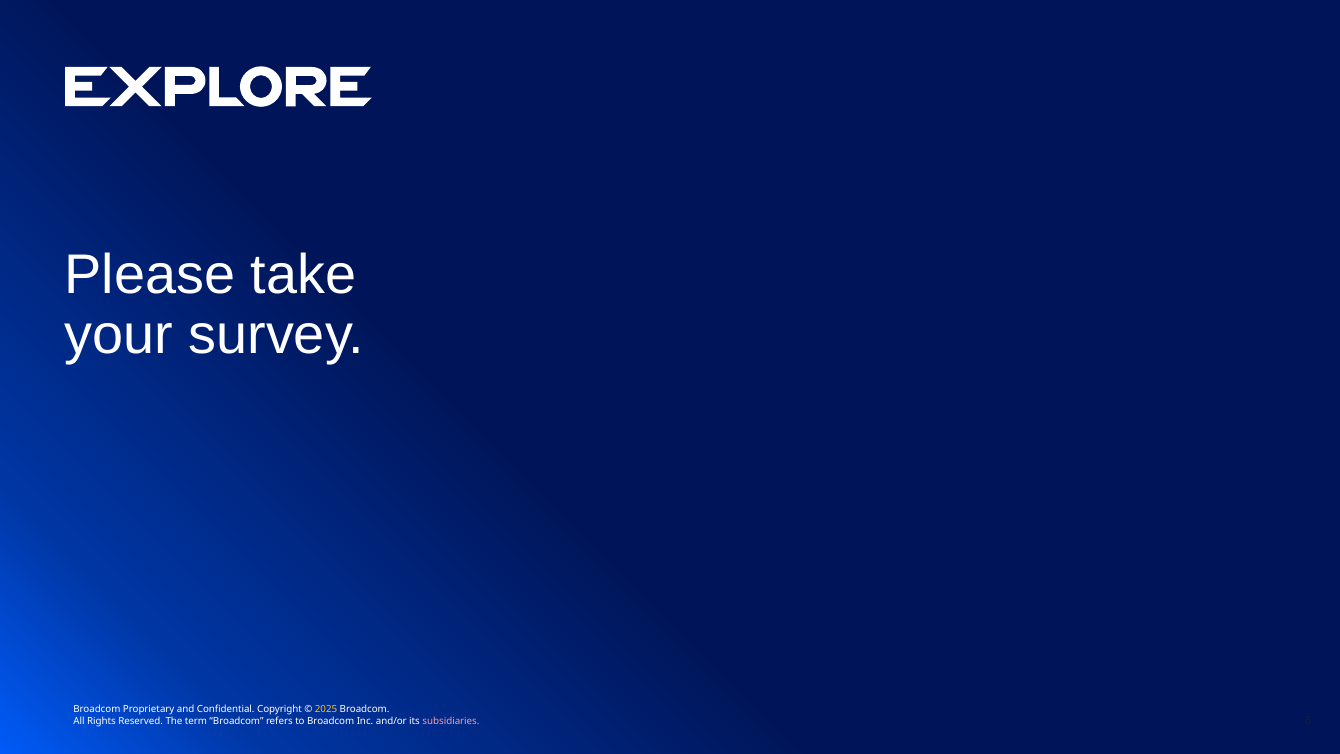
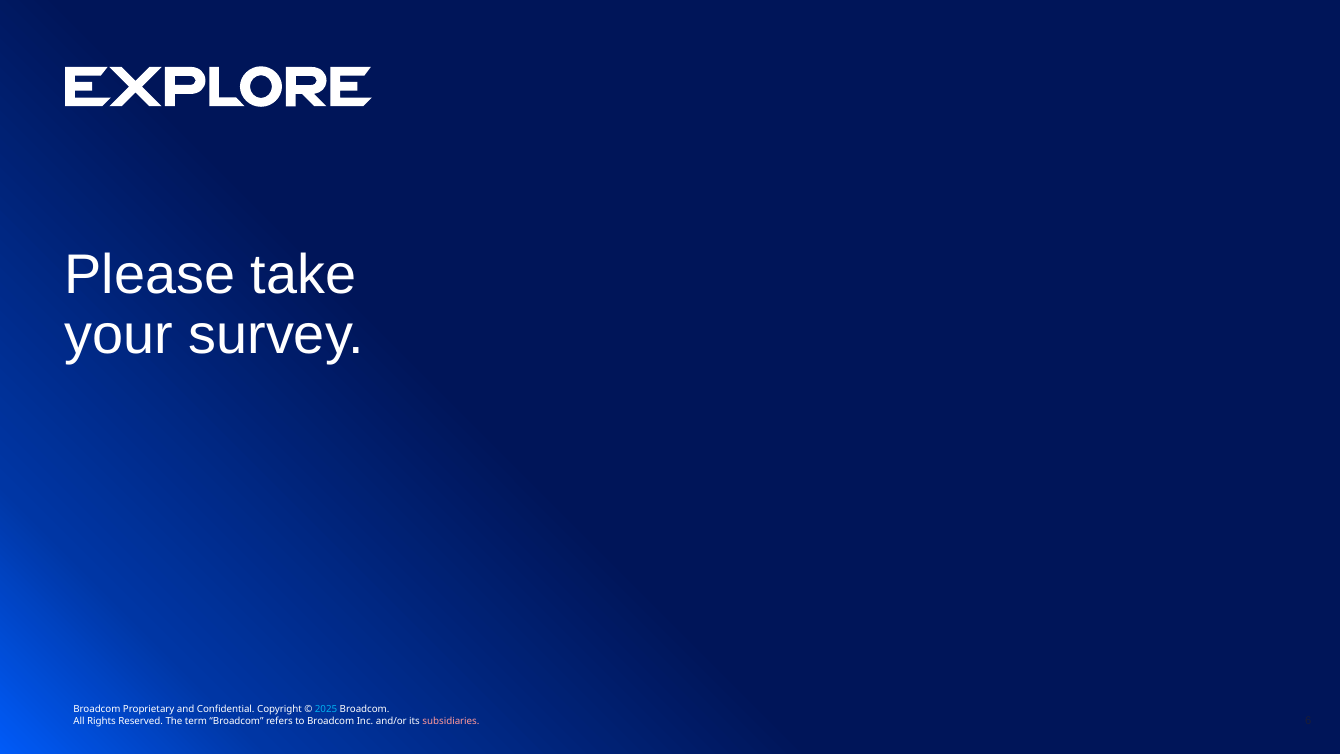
2025 colour: yellow -> light blue (326, 710)
